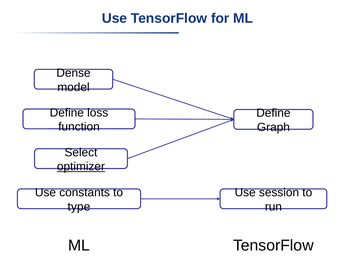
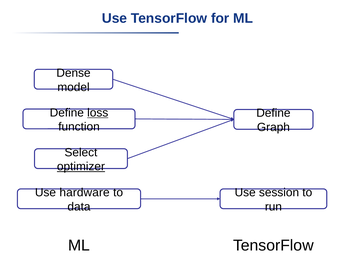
loss underline: none -> present (98, 113)
constants: constants -> hardware (85, 193)
type: type -> data (79, 207)
